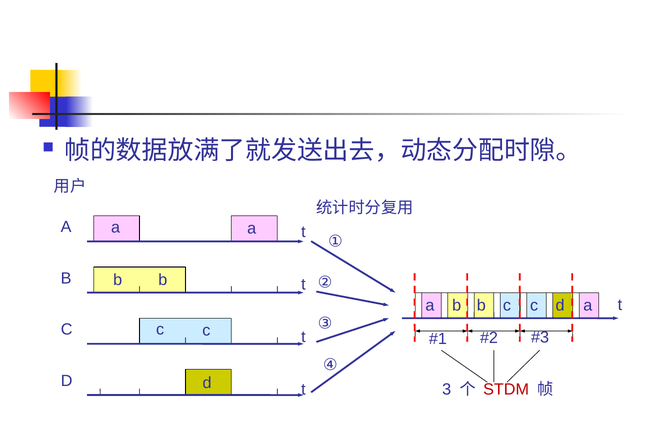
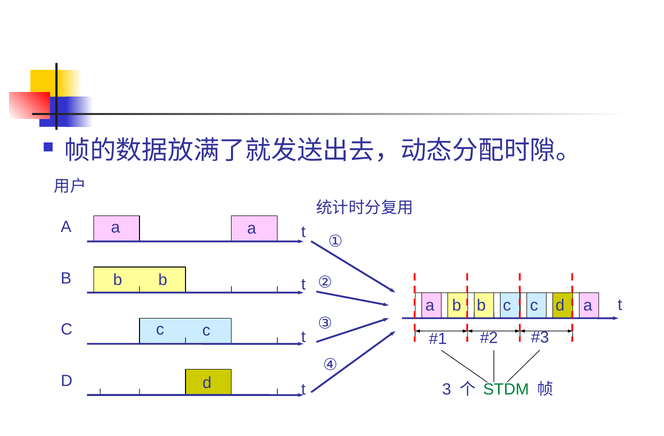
STDM colour: red -> green (506, 390)
